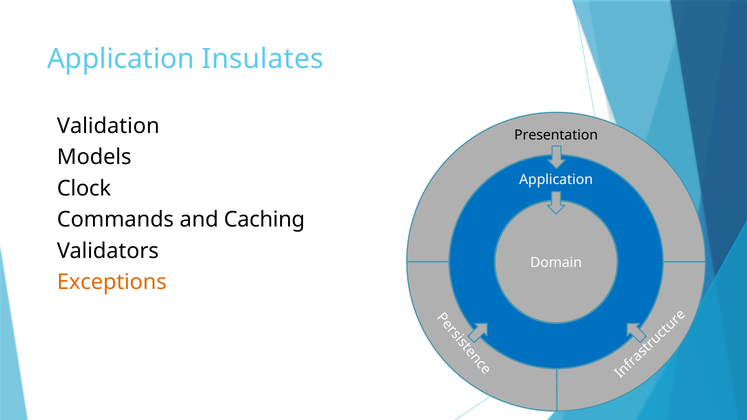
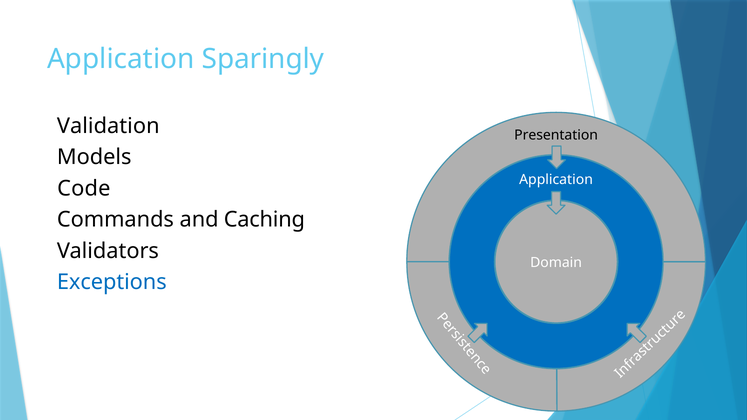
Insulates: Insulates -> Sparingly (263, 59)
Clock: Clock -> Code (84, 189)
Exceptions colour: orange -> blue (112, 282)
